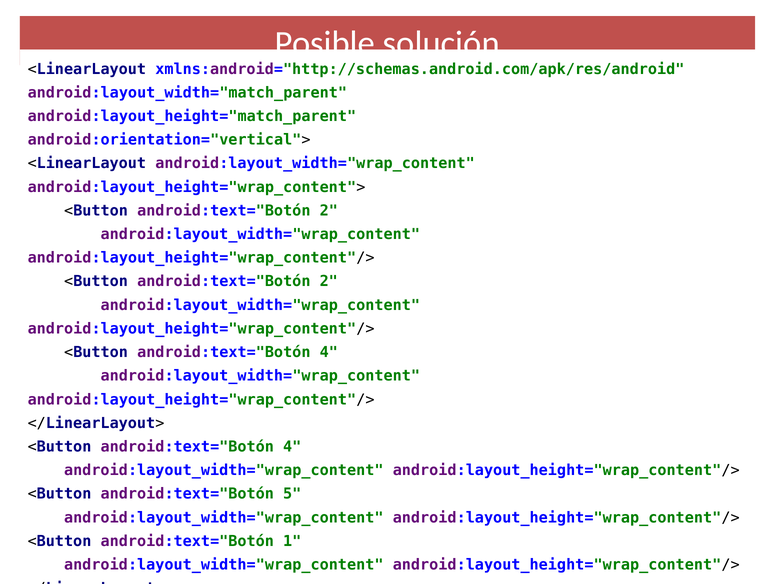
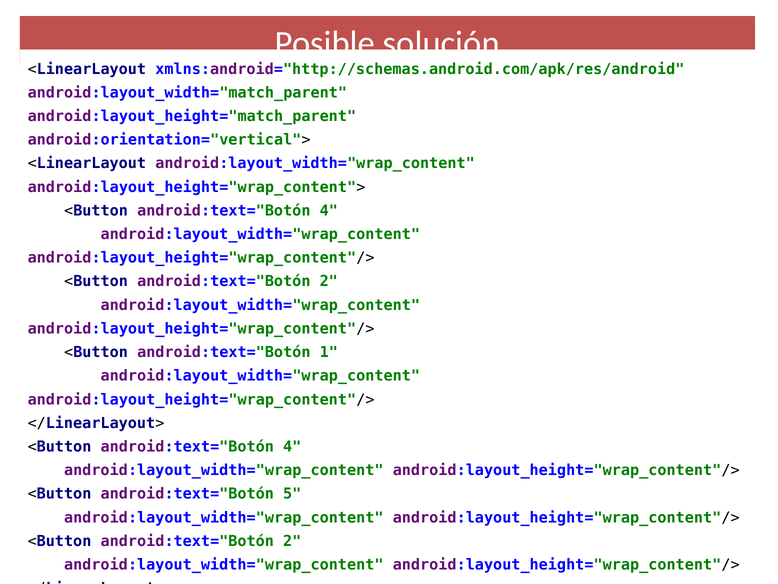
2: 2 -> 4 (329, 210)
4: 4 -> 1 (329, 352)
1: 1 -> 2 (292, 541)
